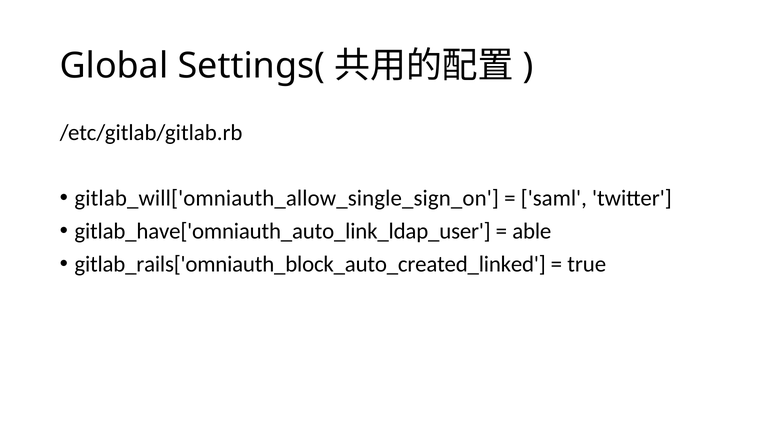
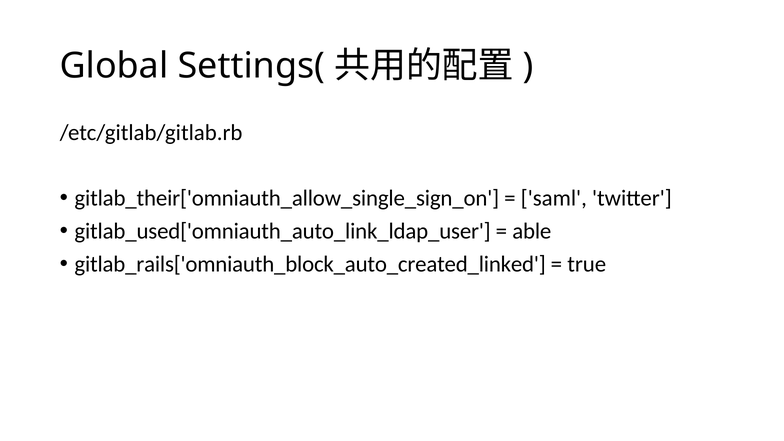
gitlab_will['omniauth_allow_single_sign_on: gitlab_will['omniauth_allow_single_sign_on -> gitlab_their['omniauth_allow_single_sign_on (287, 198)
gitlab_have['omniauth_auto_link_ldap_user: gitlab_have['omniauth_auto_link_ldap_user -> gitlab_used['omniauth_auto_link_ldap_user (283, 231)
